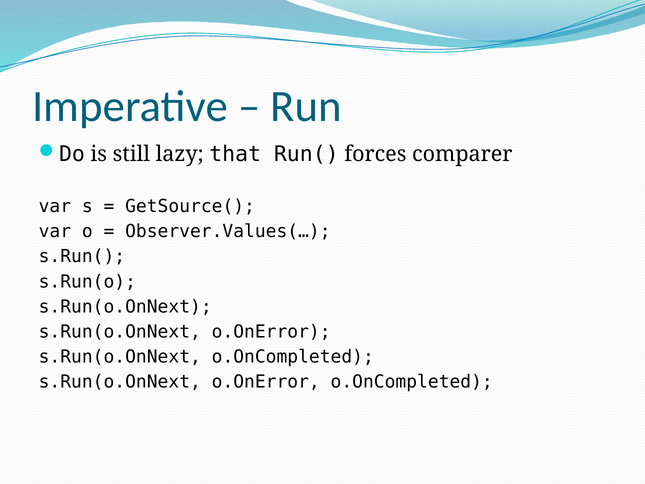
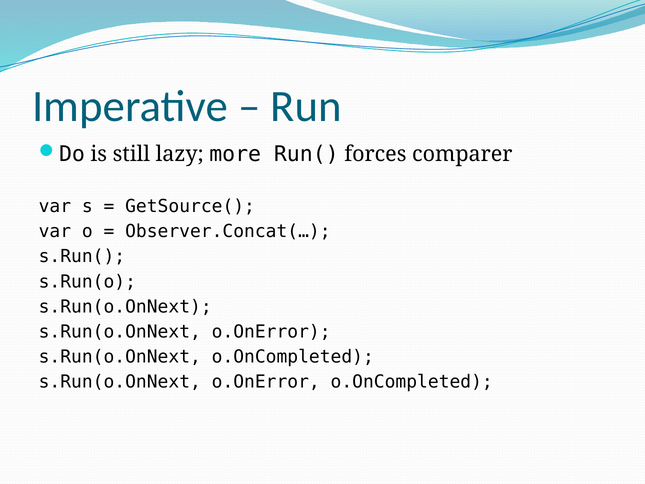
that: that -> more (235, 154)
Observer.Values(…: Observer.Values(… -> Observer.Concat(… (228, 231)
